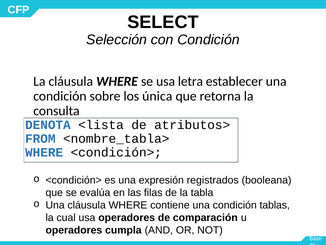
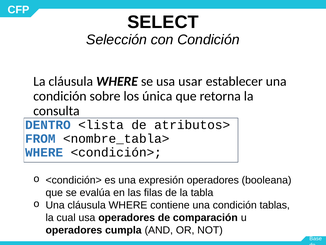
letra: letra -> usar (190, 81)
DENOTA: DENOTA -> DENTRO (48, 125)
expresión registrados: registrados -> operadores (213, 180)
